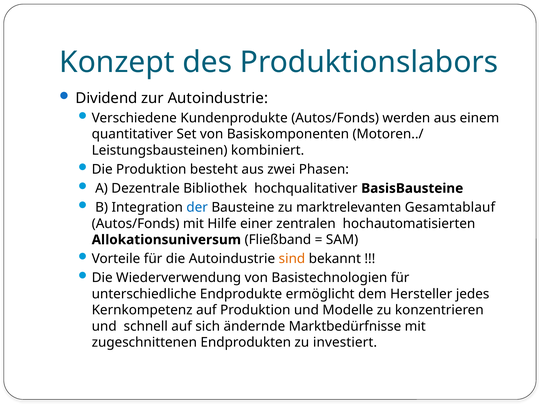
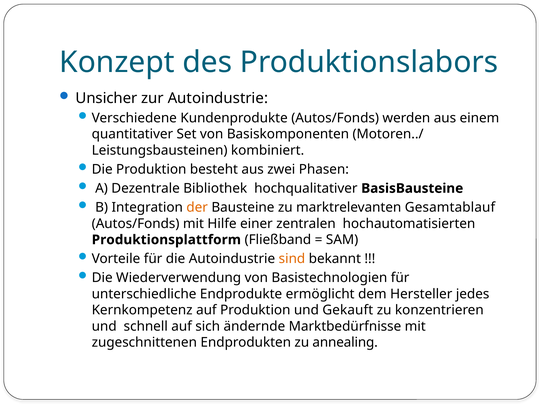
Dividend: Dividend -> Unsicher (106, 98)
der colour: blue -> orange (197, 207)
Allokationsuniversum: Allokationsuniversum -> Produktionsplattform (166, 240)
Modelle: Modelle -> Gekauft (348, 310)
investiert: investiert -> annealing (345, 343)
